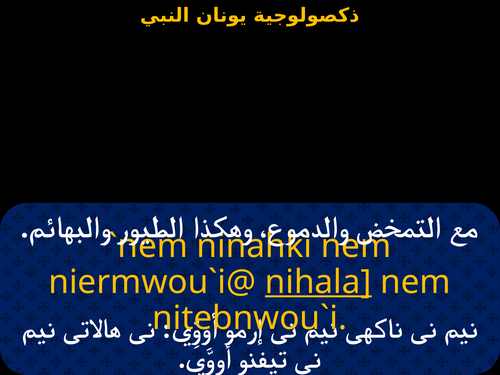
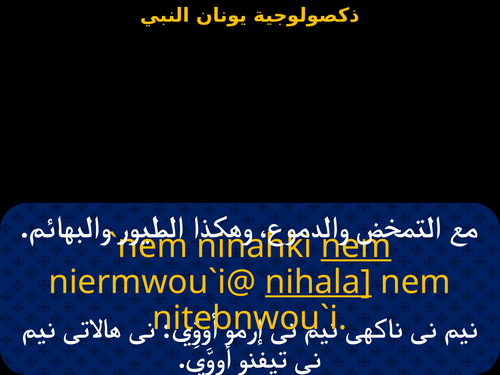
nem underline: none -> present (356, 246)
